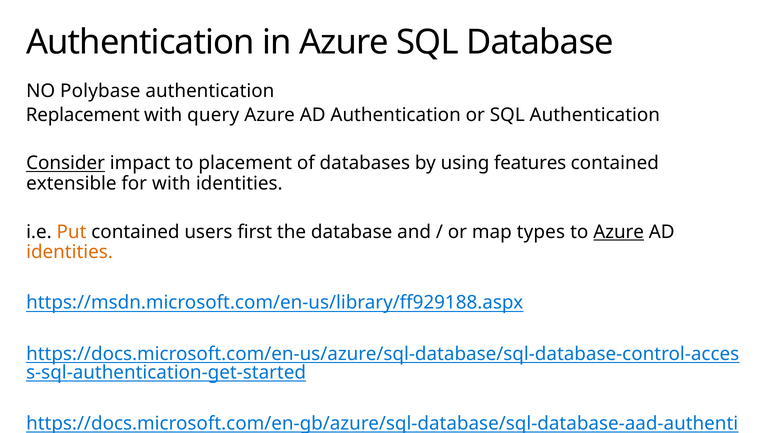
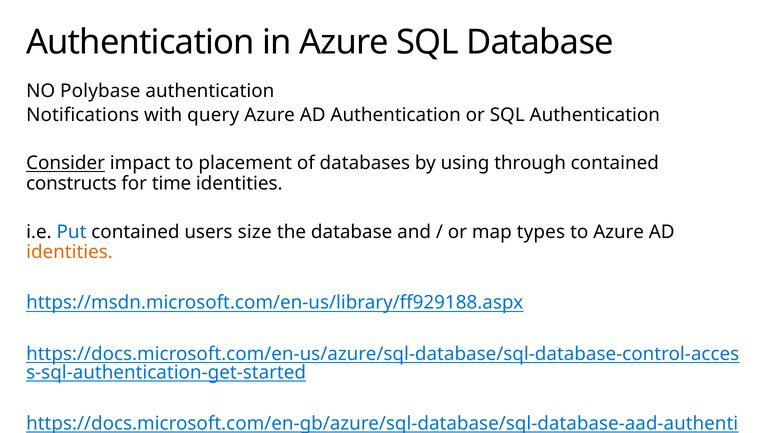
Replacement: Replacement -> Notifications (83, 115)
features: features -> through (530, 163)
extensible: extensible -> constructs (71, 183)
for with: with -> time (172, 183)
Put colour: orange -> blue (72, 232)
first: first -> size (255, 232)
Azure underline: present -> none (619, 232)
